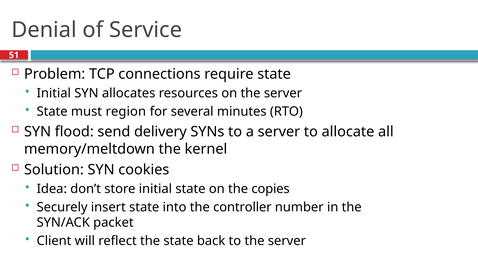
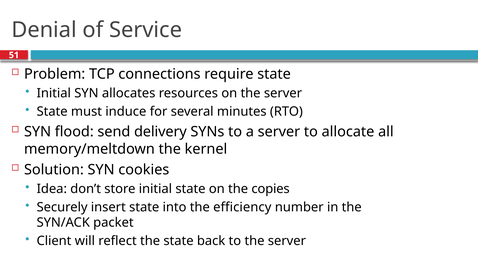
region: region -> induce (126, 112)
controller: controller -> efficiency (242, 207)
